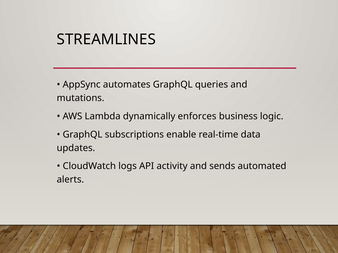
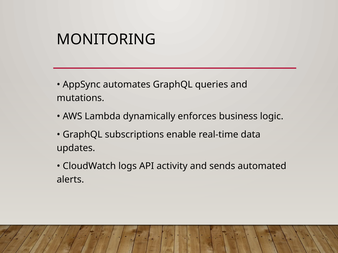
STREAMLINES: STREAMLINES -> MONITORING (106, 39)
